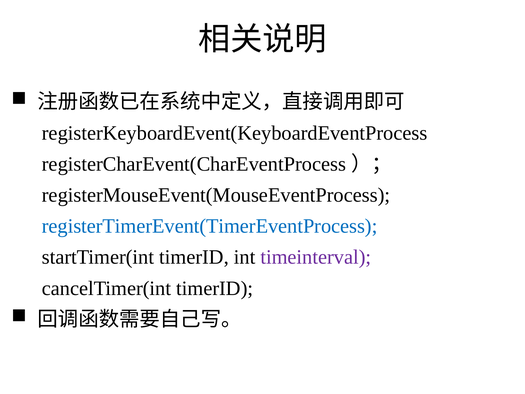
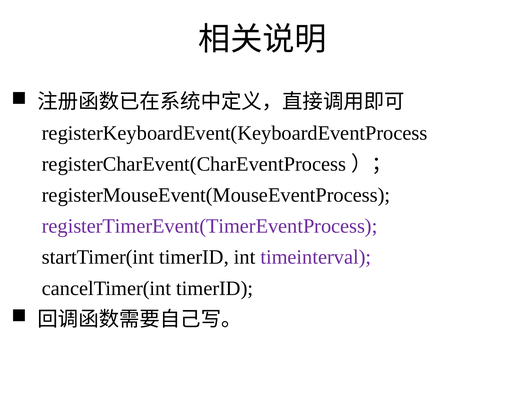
registerTimerEvent(TimerEventProcess colour: blue -> purple (210, 226)
